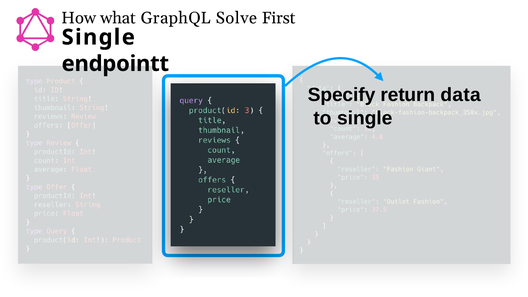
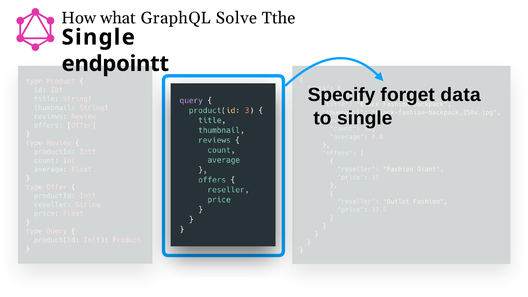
First: First -> Tthe (279, 18)
return: return -> forget (408, 95)
